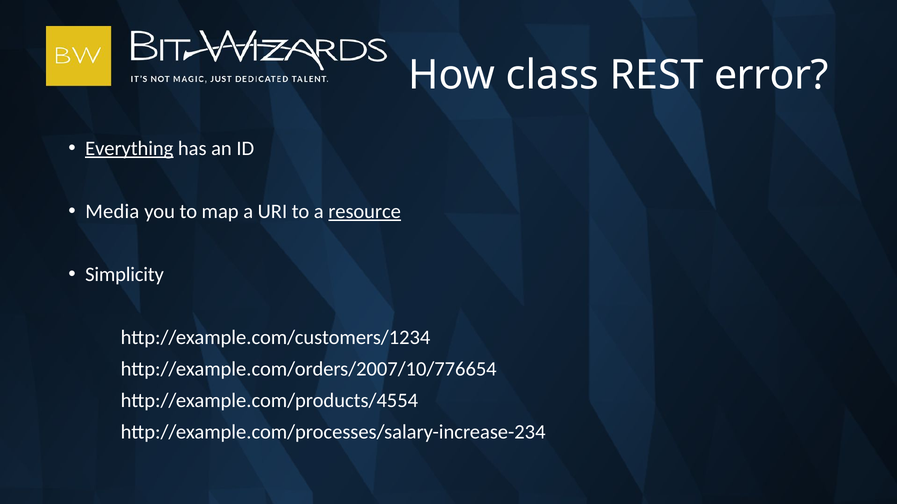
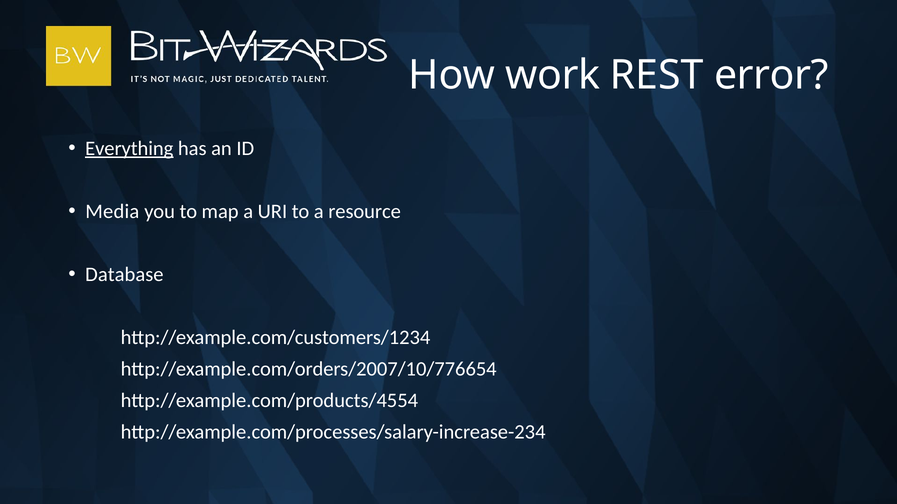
class: class -> work (553, 75)
resource underline: present -> none (365, 212)
Simplicity: Simplicity -> Database (124, 275)
